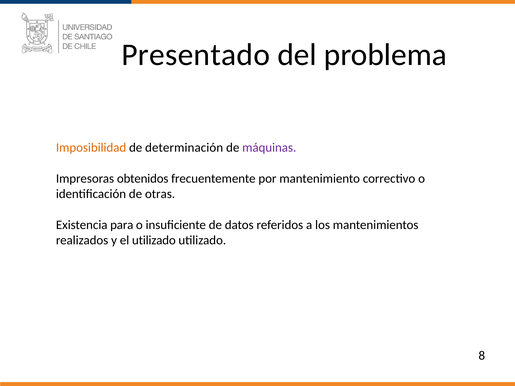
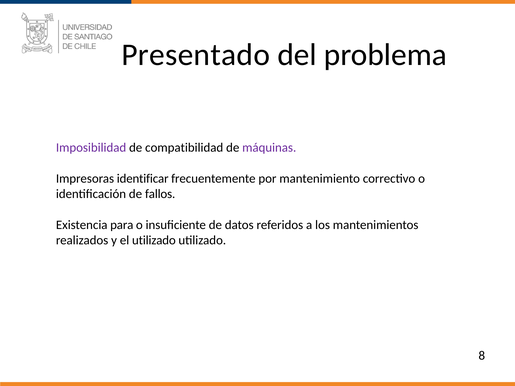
Imposibilidad colour: orange -> purple (91, 148)
determinación: determinación -> compatibilidad (184, 148)
obtenidos: obtenidos -> identificar (143, 179)
otras: otras -> fallos (160, 194)
